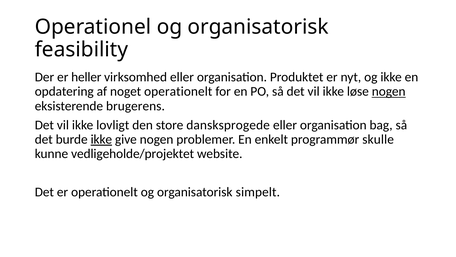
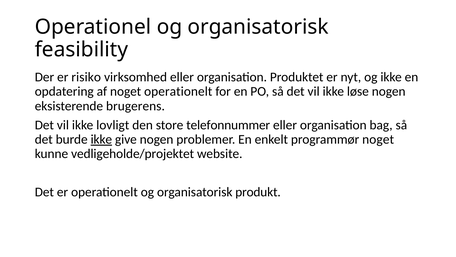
heller: heller -> risiko (86, 77)
nogen underline: present -> none (389, 91)
dansksprogede: dansksprogede -> telefonnummer (228, 125)
programmør skulle: skulle -> noget (378, 139)
simpelt: simpelt -> produkt (258, 192)
